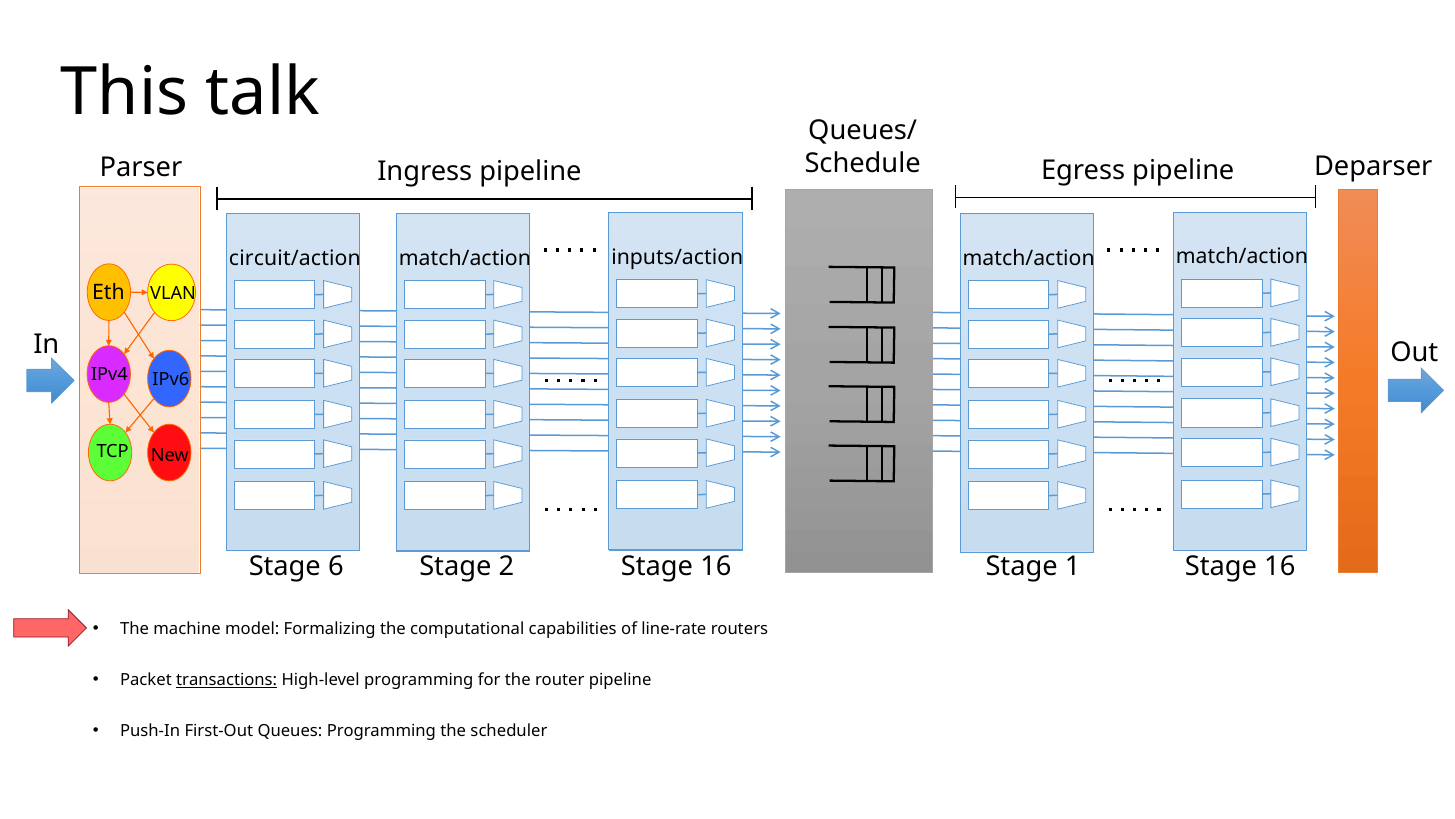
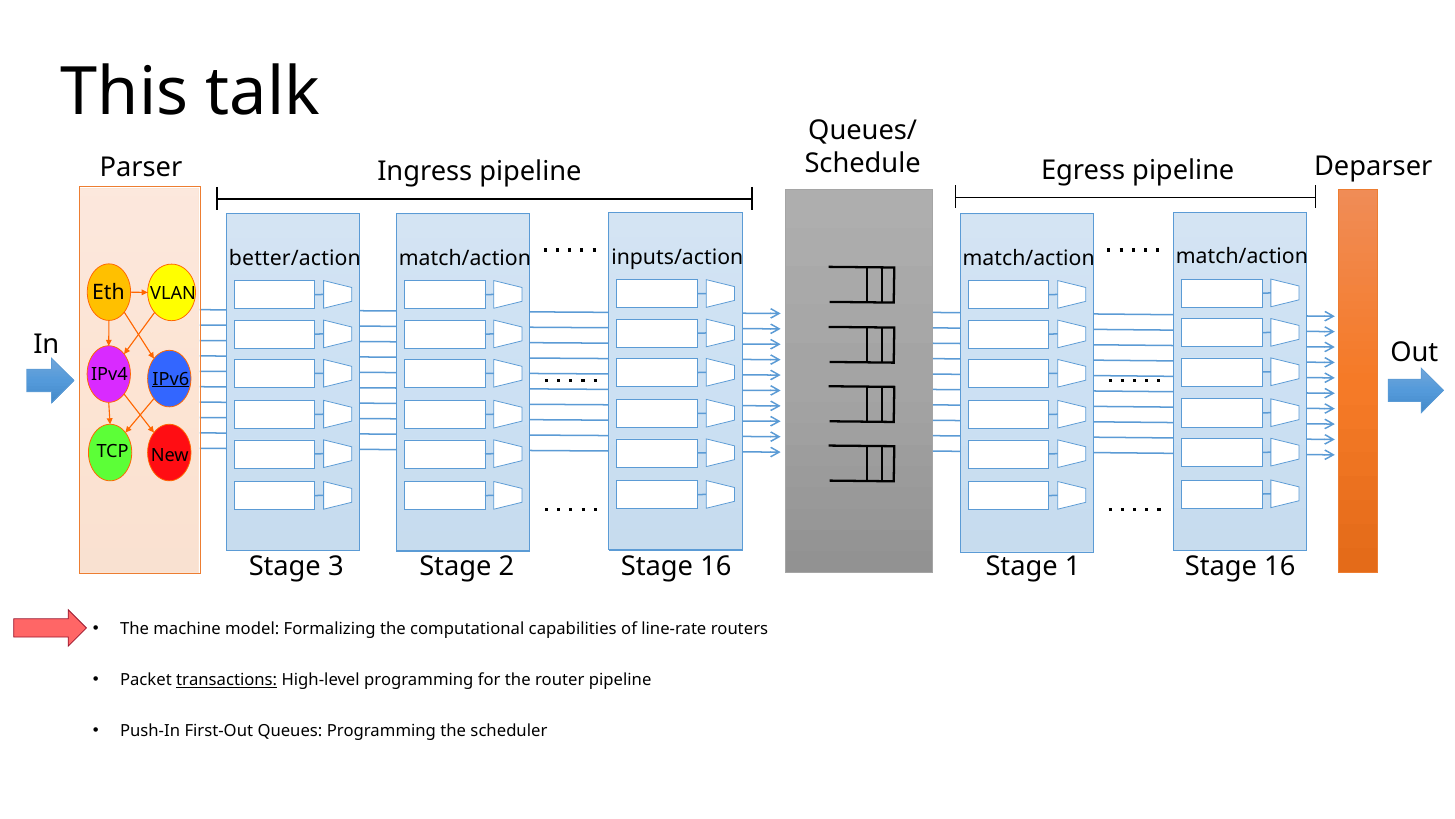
circuit/action: circuit/action -> better/action (295, 258)
IPv6 underline: none -> present (171, 379)
6: 6 -> 3 (336, 566)
